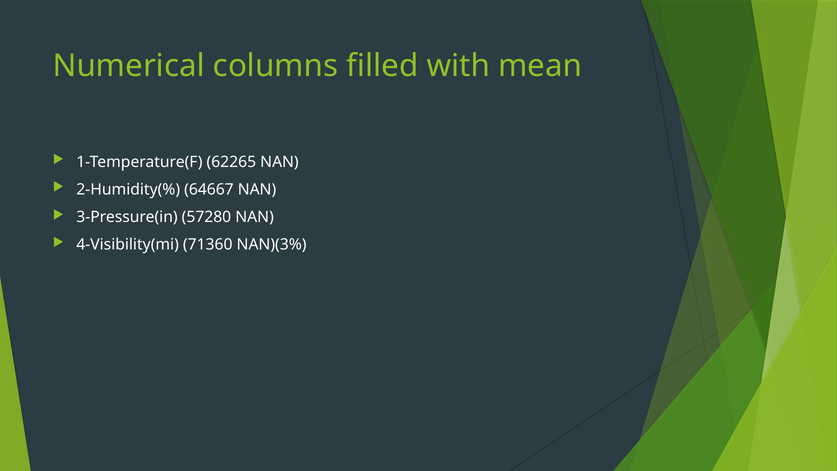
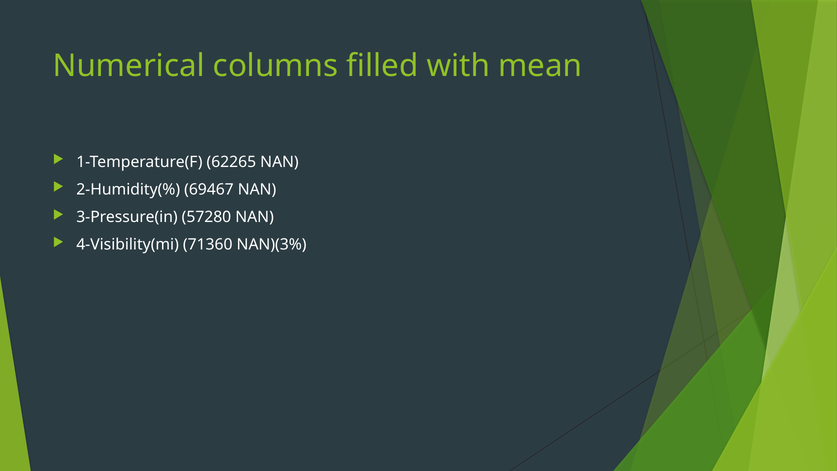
64667: 64667 -> 69467 (209, 190)
